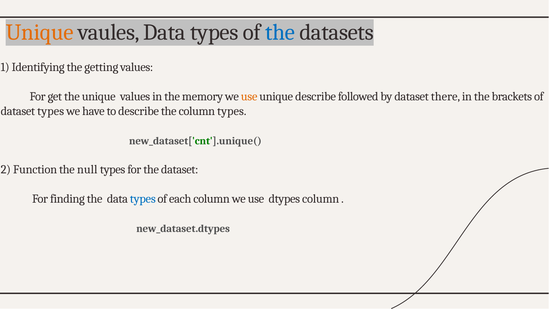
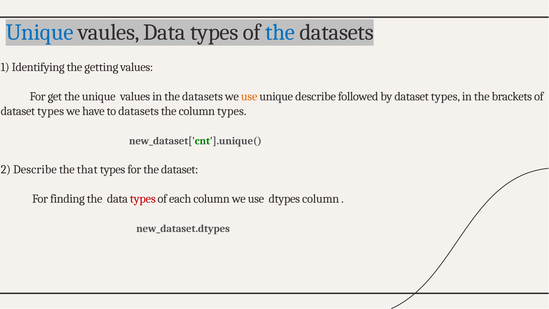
Unique colour: orange -> blue (40, 32)
in the memory: memory -> datasets (202, 96)
by dataset there: there -> types (445, 96)
to describe: describe -> datasets (139, 111)
2 Function: Function -> Describe (35, 170)
null: null -> that (87, 170)
types colour: blue -> red (143, 199)
